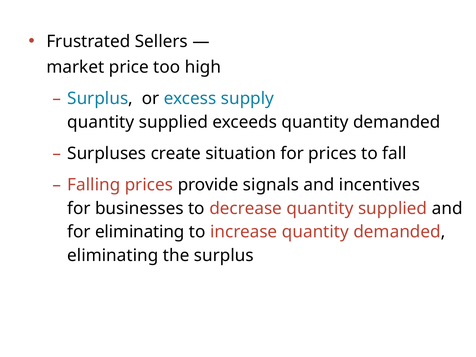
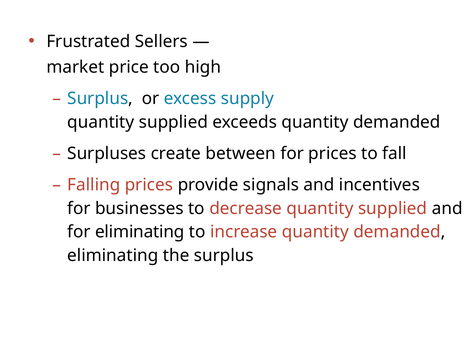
situation: situation -> between (241, 154)
